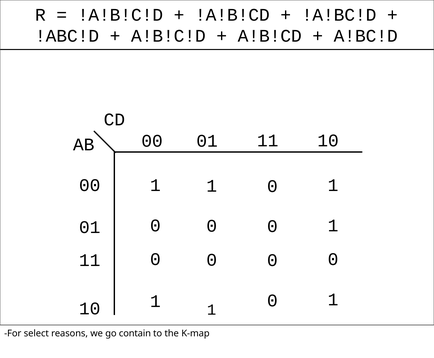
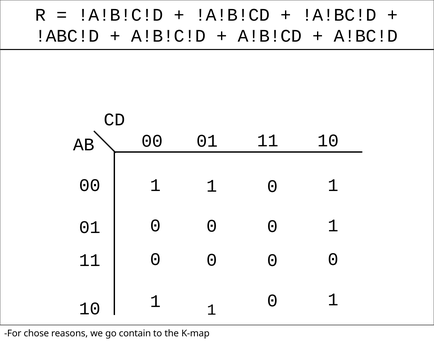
select: select -> chose (36, 334)
